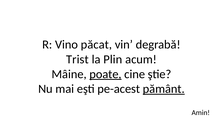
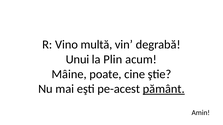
păcat: păcat -> multă (96, 45)
Trist: Trist -> Unui (78, 60)
poate underline: present -> none (105, 74)
